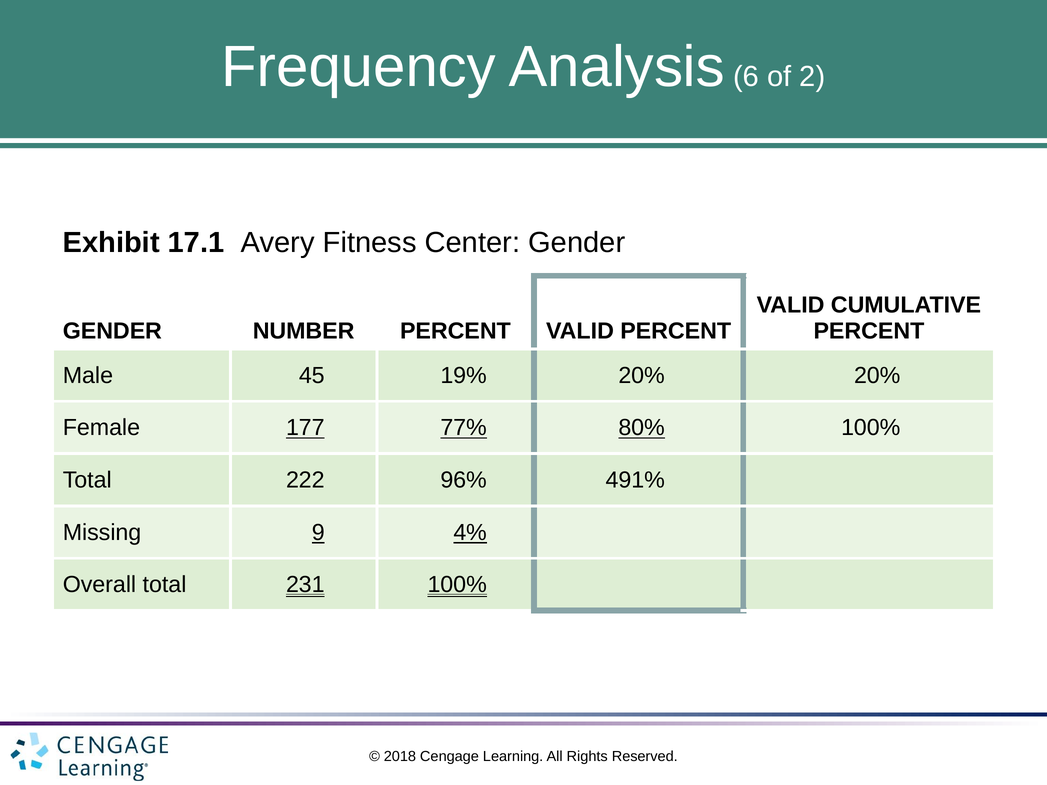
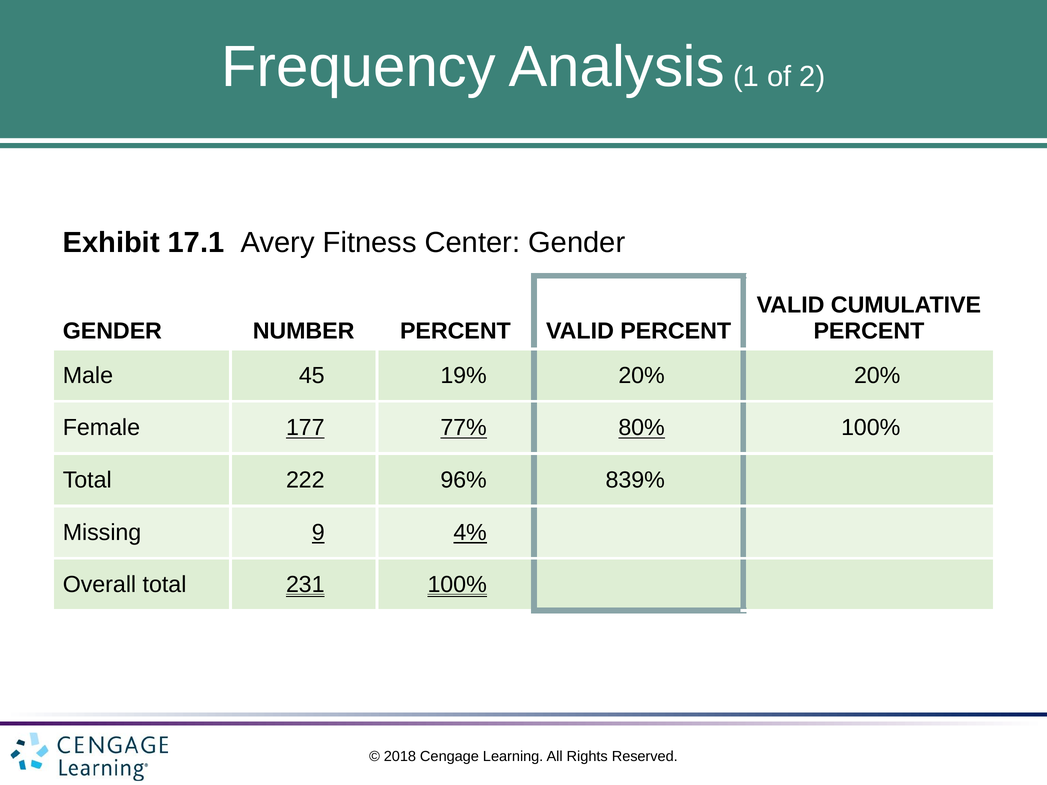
6: 6 -> 1 (746, 76)
491%: 491% -> 839% (635, 480)
